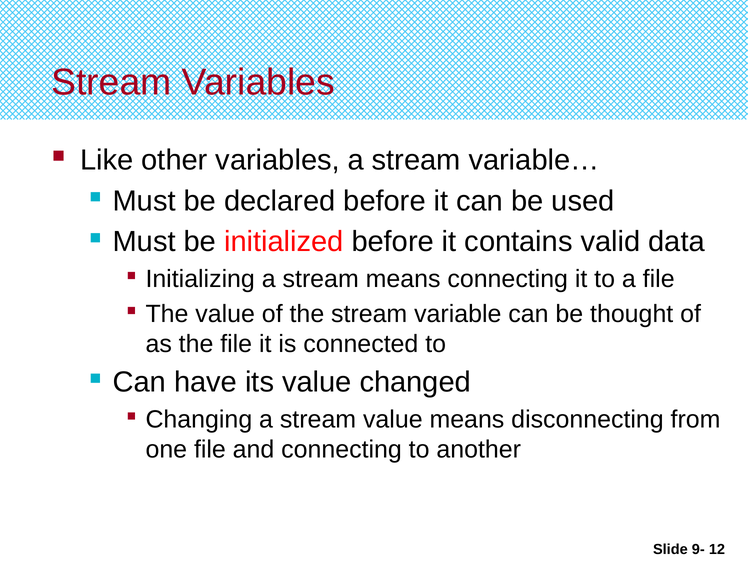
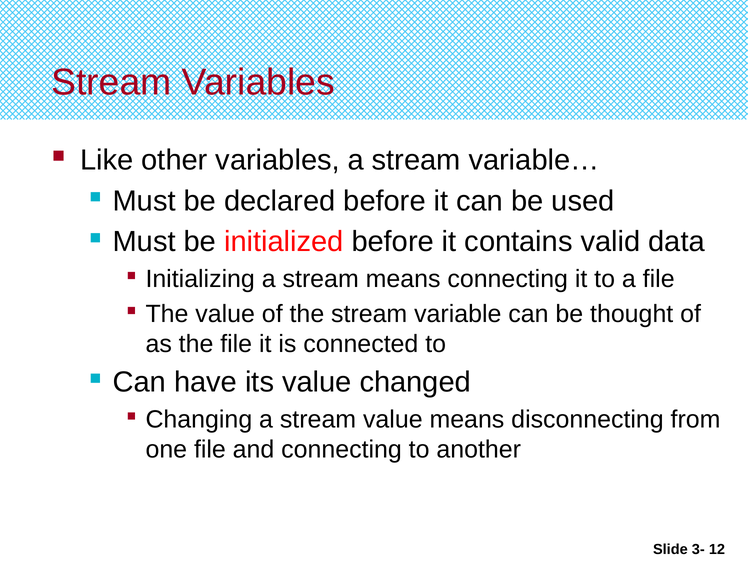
9-: 9- -> 3- (698, 550)
